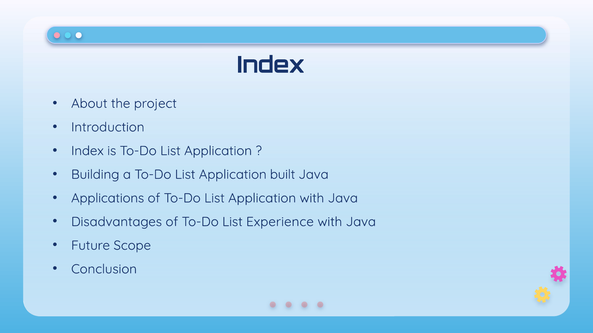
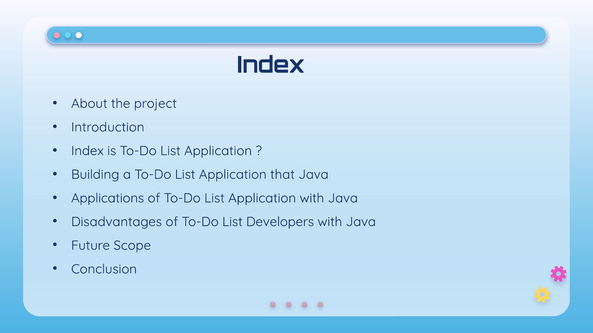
built: built -> that (282, 175)
Experience: Experience -> Developers (280, 222)
